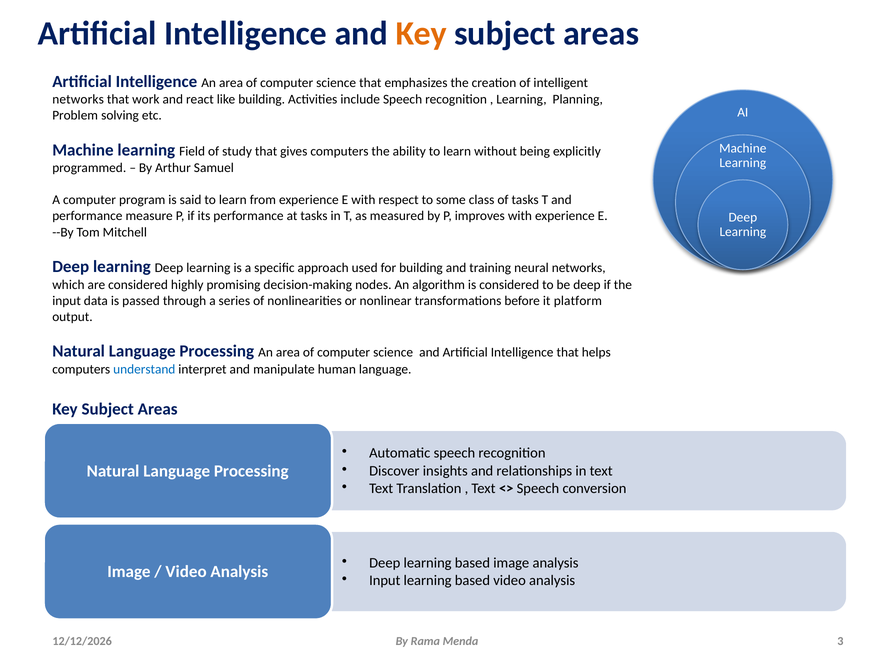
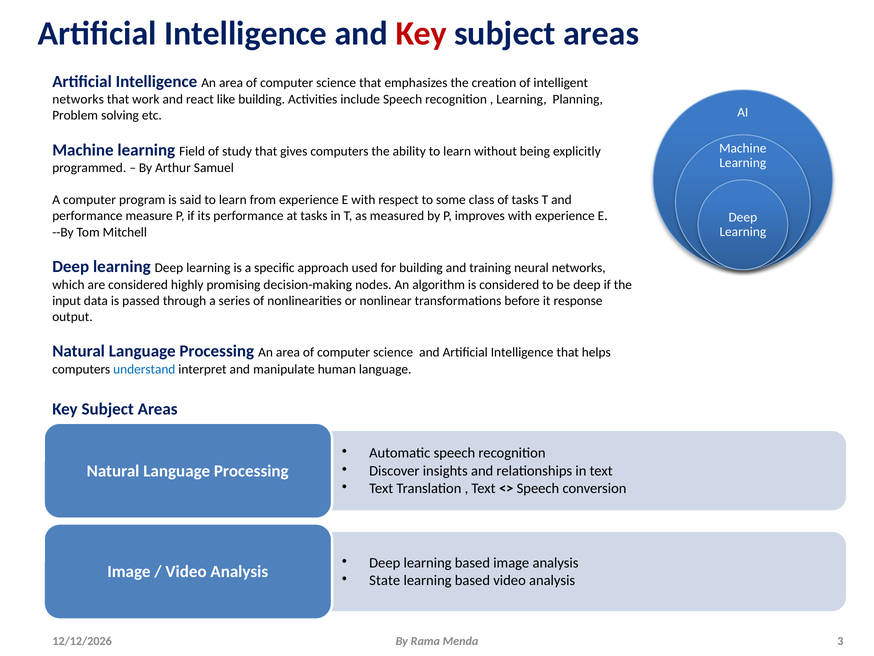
Key colour: orange -> red (421, 34)
platform: platform -> response (578, 300)
Input: Input -> State (385, 580)
